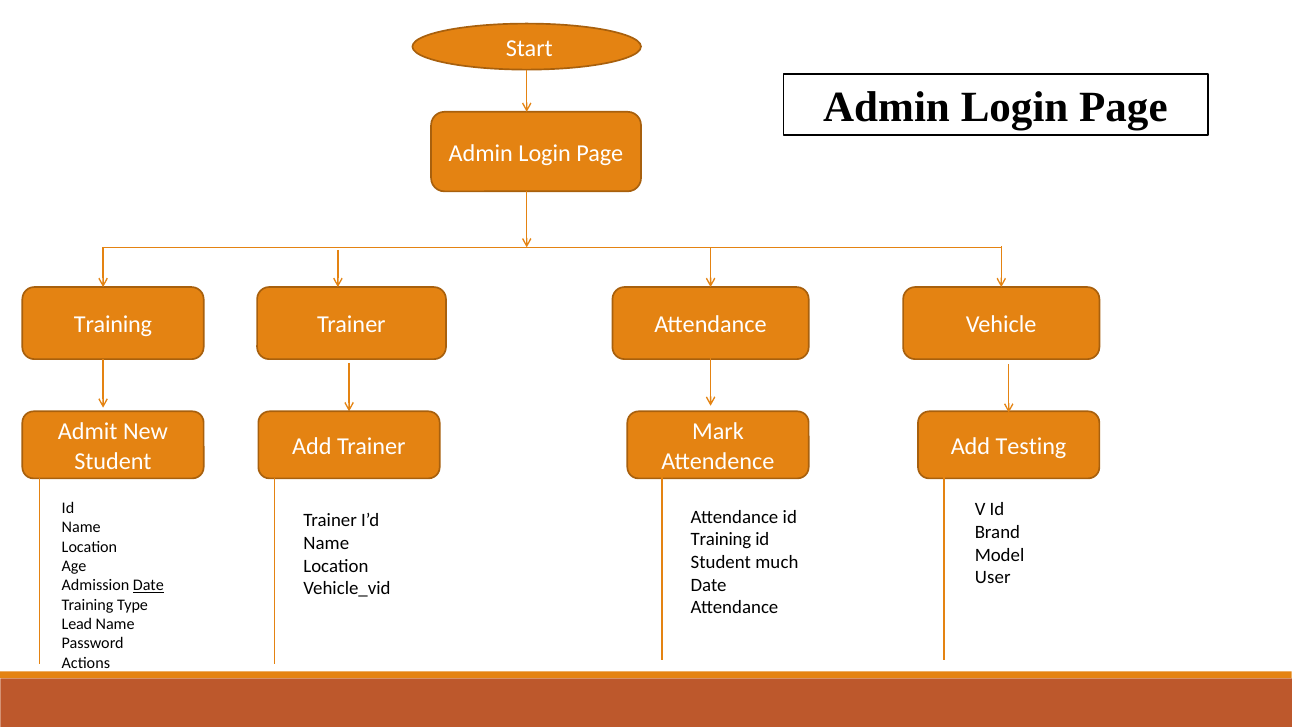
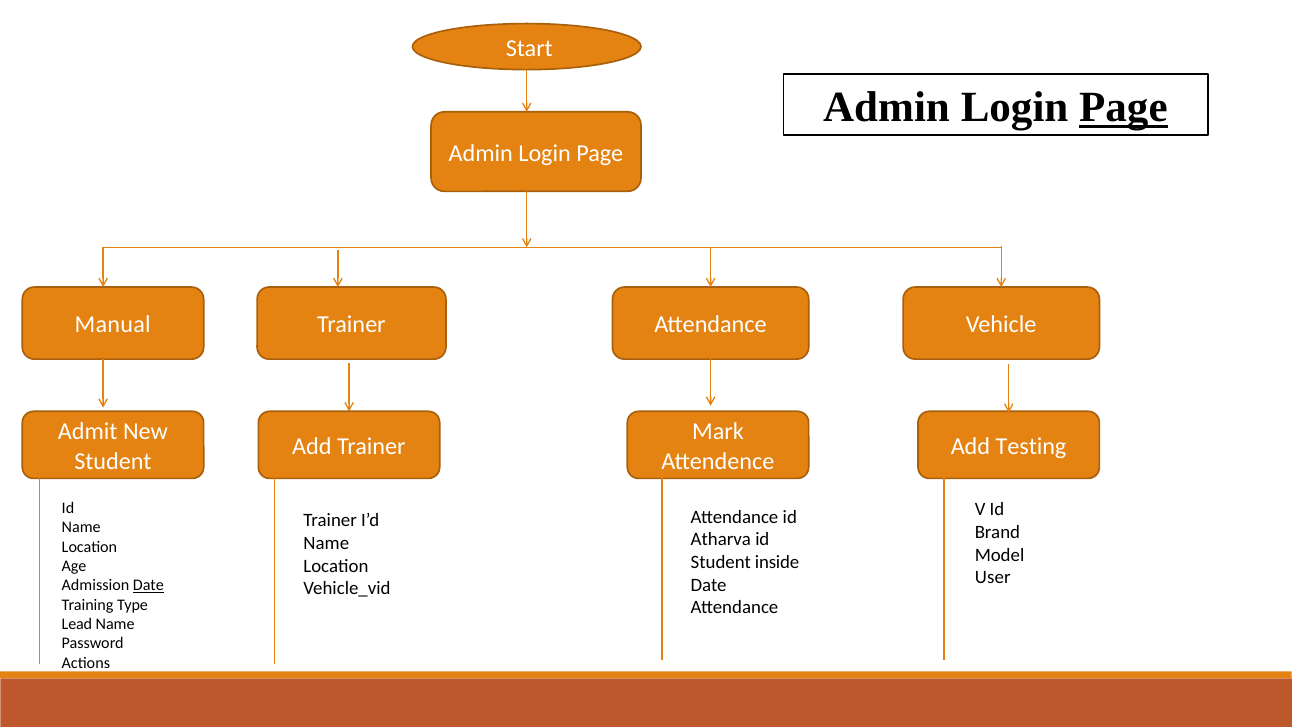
Page underline: none -> present (1123, 108)
Training: Training -> Manual (113, 325)
Training: Training -> Atharva (721, 539)
much: much -> inside (777, 562)
